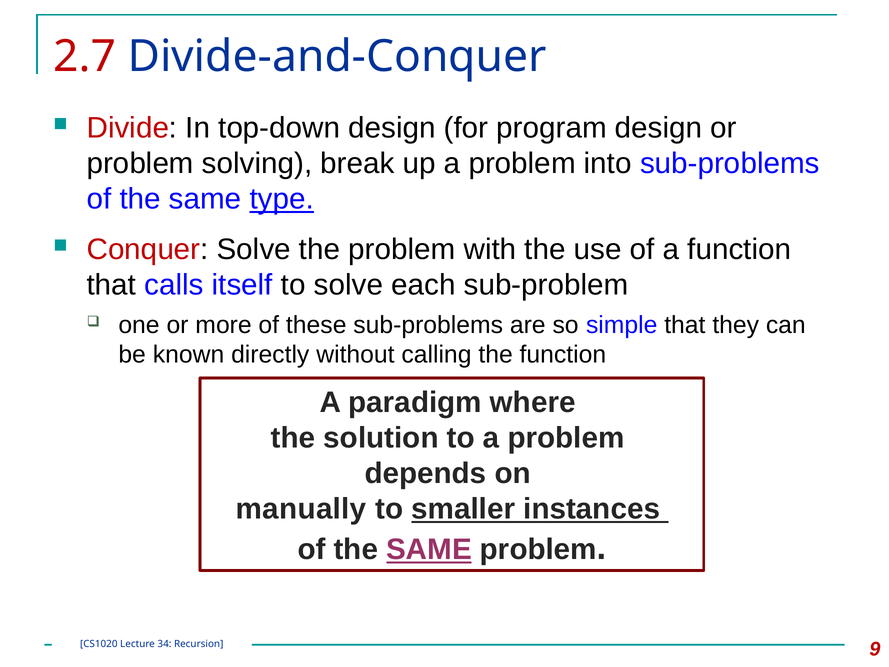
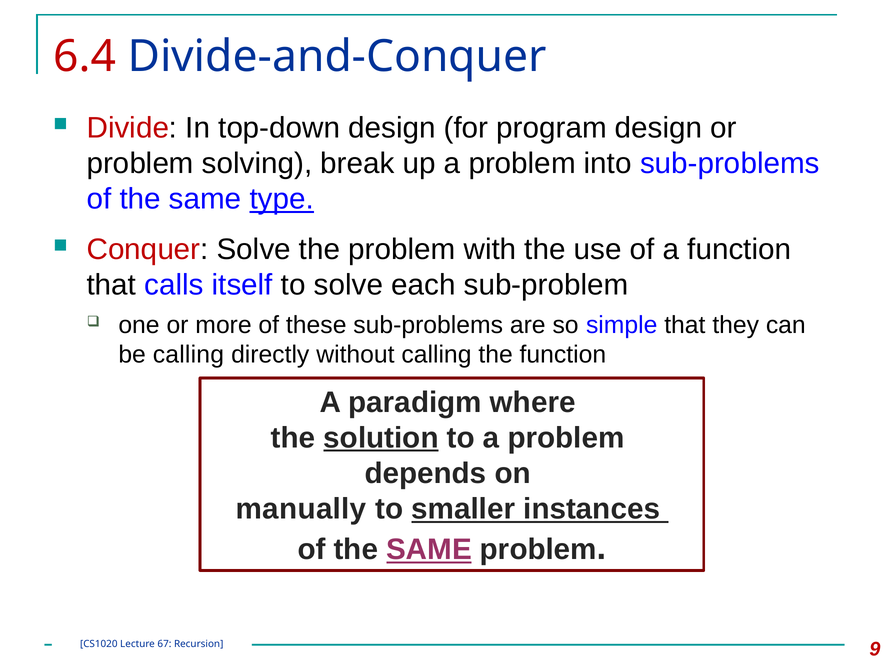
2.7: 2.7 -> 6.4 (85, 56)
be known: known -> calling (188, 354)
solution underline: none -> present (381, 438)
34: 34 -> 67 (164, 644)
